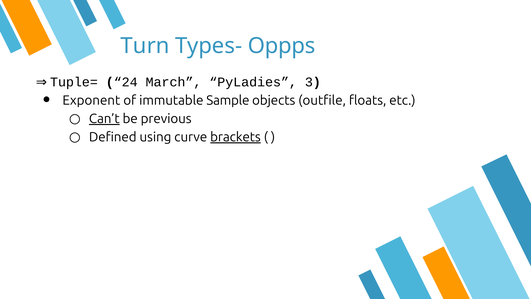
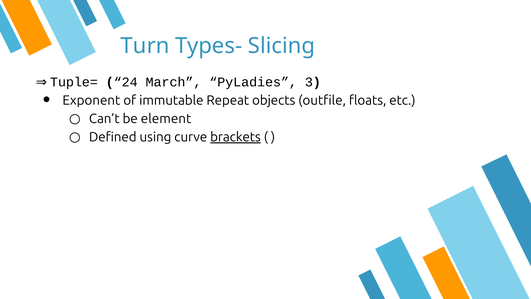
Oppps: Oppps -> Slicing (282, 46)
Sample: Sample -> Repeat (228, 100)
Can’t underline: present -> none (104, 119)
previous: previous -> element (166, 119)
